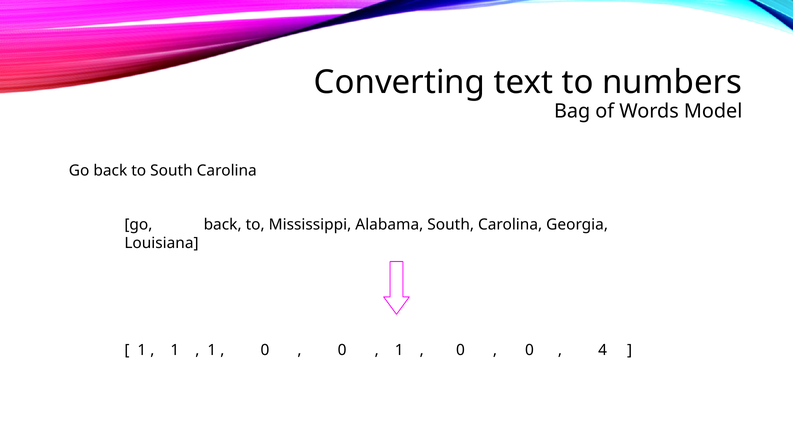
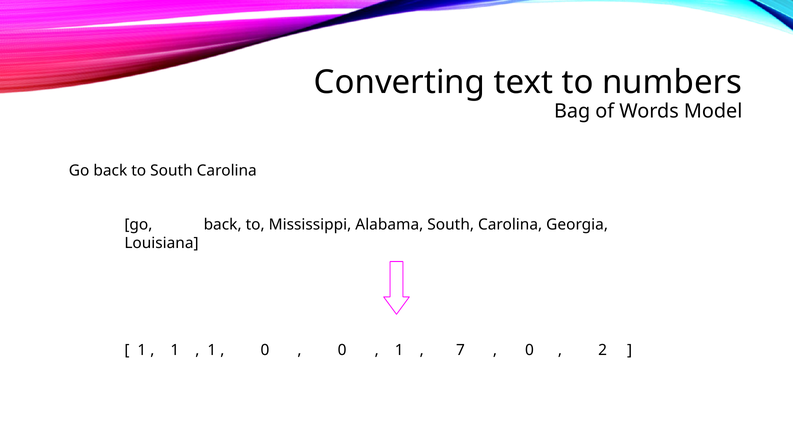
0: 0 -> 7 (460, 350)
4: 4 -> 2 (603, 350)
